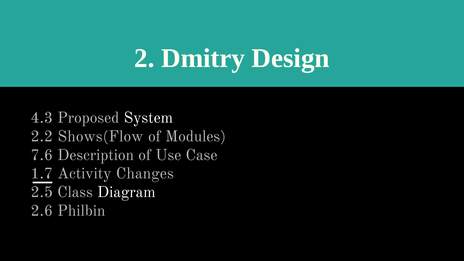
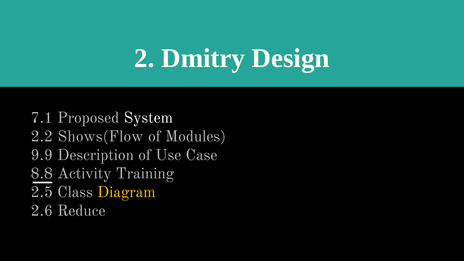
4.3: 4.3 -> 7.1 (42, 118)
7.6: 7.6 -> 9.9 (42, 155)
1.7: 1.7 -> 8.8 (42, 173)
Changes: Changes -> Training (145, 173)
Diagram colour: white -> yellow (126, 192)
Philbin: Philbin -> Reduce (81, 211)
